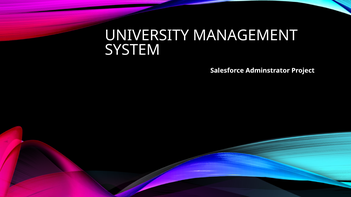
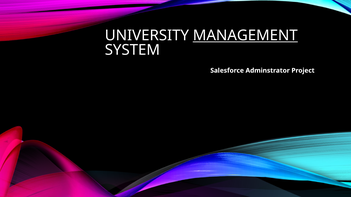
MANAGEMENT underline: none -> present (245, 36)
